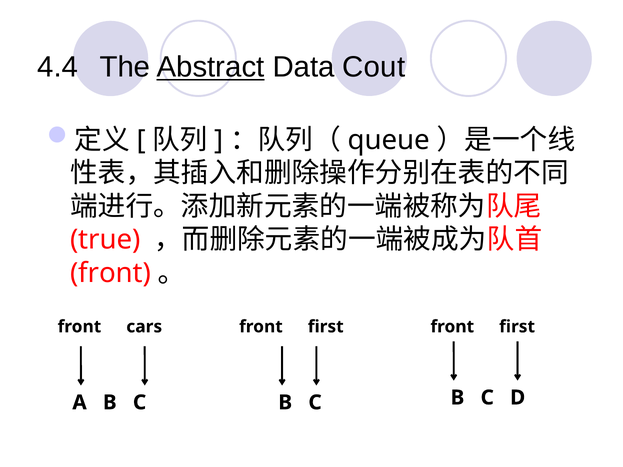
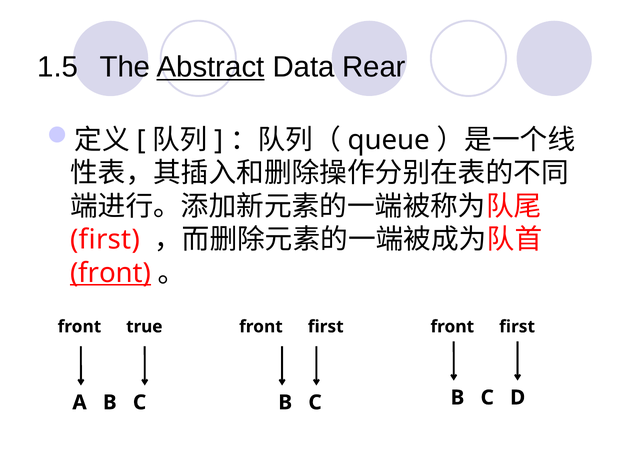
4.4: 4.4 -> 1.5 (58, 67)
Cout: Cout -> Rear (374, 67)
true: true -> first (105, 240)
front underline: none -> present (111, 273)
cars: cars -> true (144, 327)
